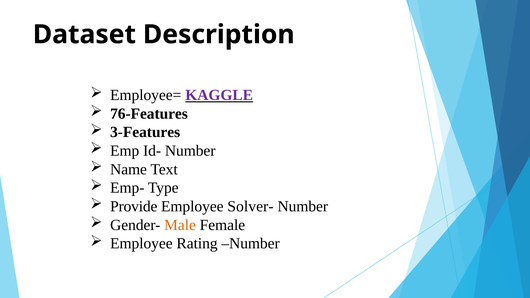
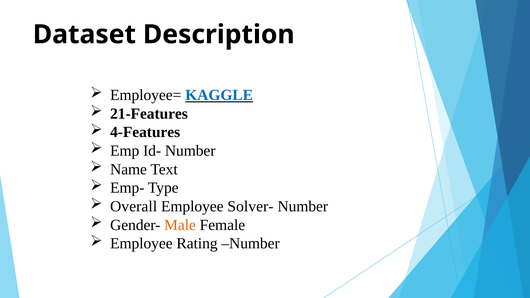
KAGGLE colour: purple -> blue (219, 95)
76-Features: 76-Features -> 21-Features (149, 114)
3-Features: 3-Features -> 4-Features (145, 132)
Provide: Provide -> Overall (134, 206)
